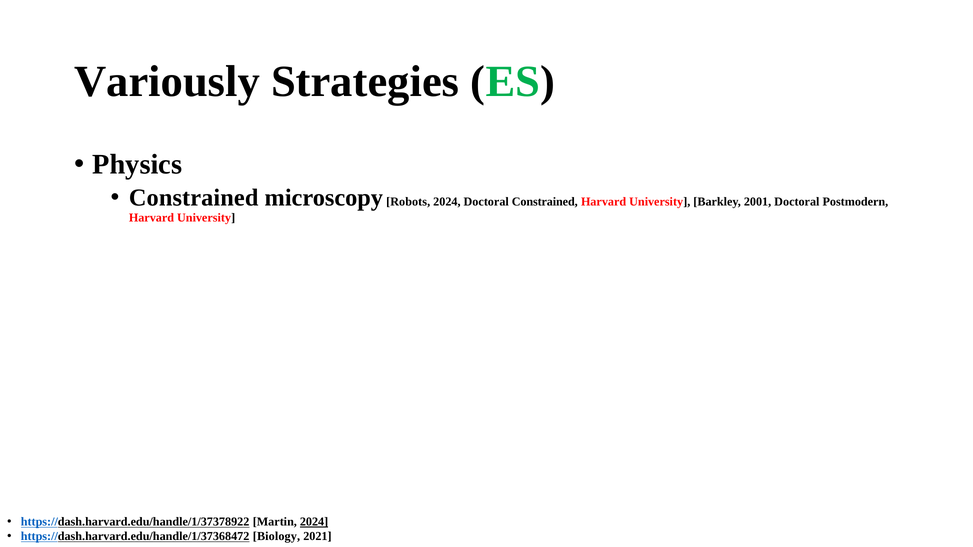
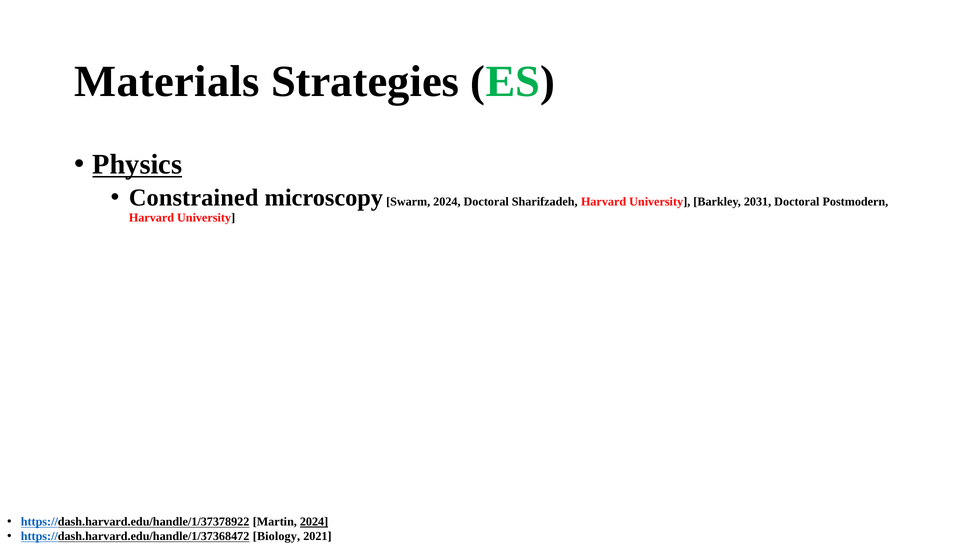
Variously: Variously -> Materials (167, 82)
Physics underline: none -> present (137, 165)
Robots: Robots -> Swarm (408, 202)
Doctoral Constrained: Constrained -> Sharifzadeh (545, 202)
2001: 2001 -> 2031 (758, 202)
